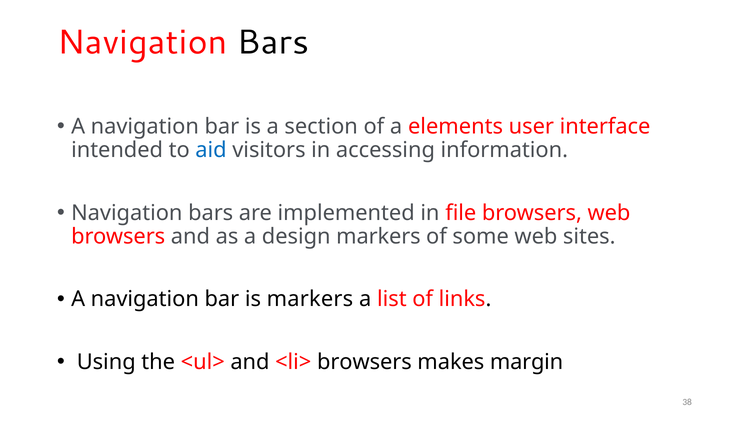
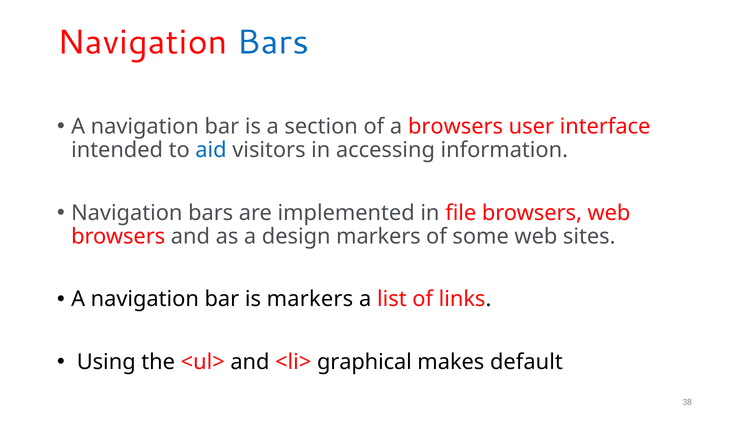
Bars colour: black -> blue (273, 42)
a elements: elements -> browsers (456, 127)
<li> browsers: browsers -> graphical (364, 362)
margin: margin -> default (526, 362)
